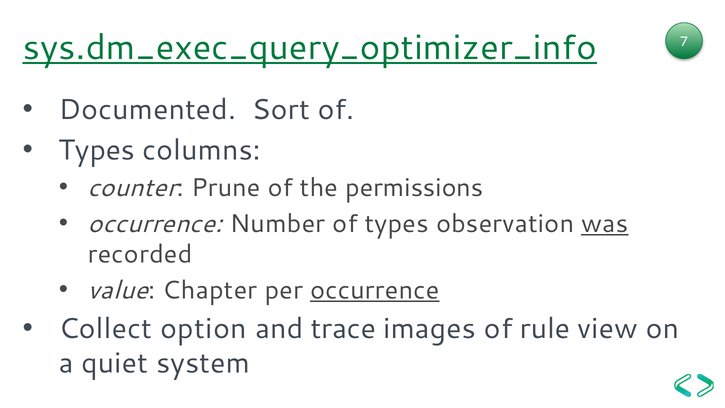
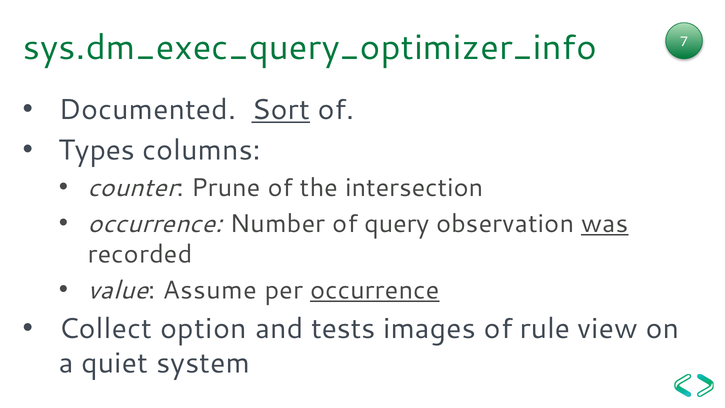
sys.dm_exec_query_optimizer_info underline: present -> none (310, 48)
Sort underline: none -> present (281, 110)
permissions: permissions -> intersection (414, 188)
of types: types -> query (397, 223)
Chapter: Chapter -> Assume (210, 290)
trace: trace -> tests (343, 329)
